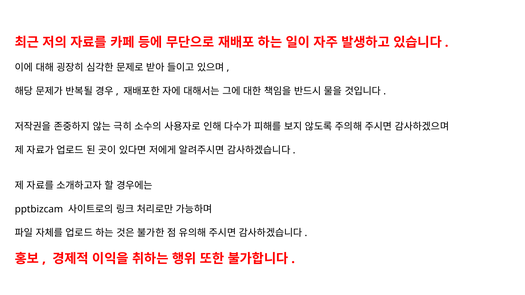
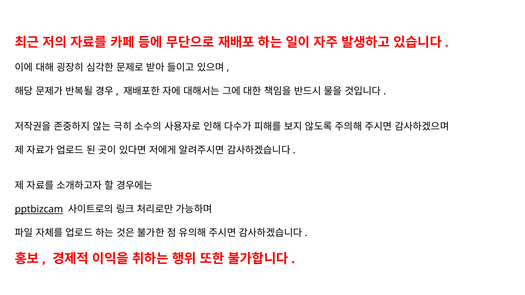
pptbizcam underline: none -> present (39, 210)
